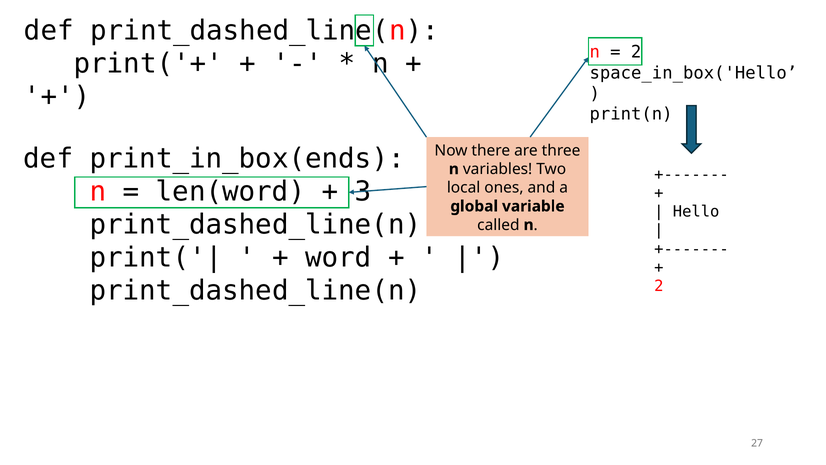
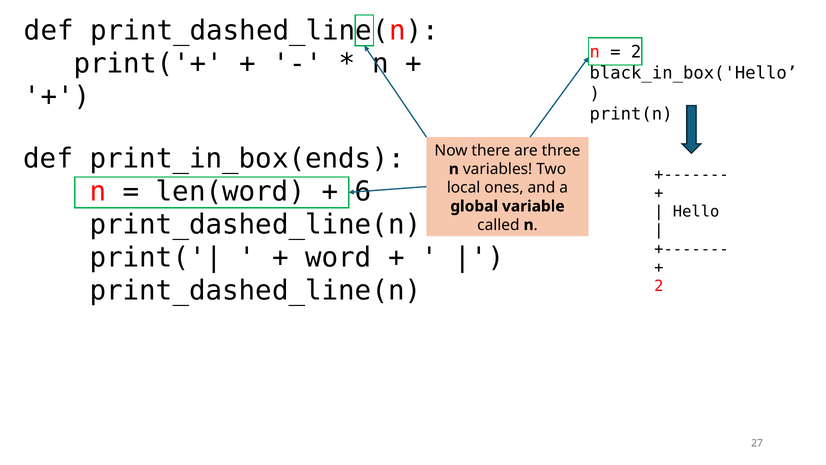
space_in_box('Hello: space_in_box('Hello -> black_in_box('Hello (693, 73)
3: 3 -> 6 (363, 192)
